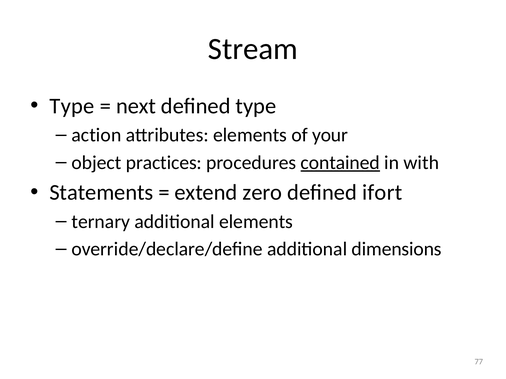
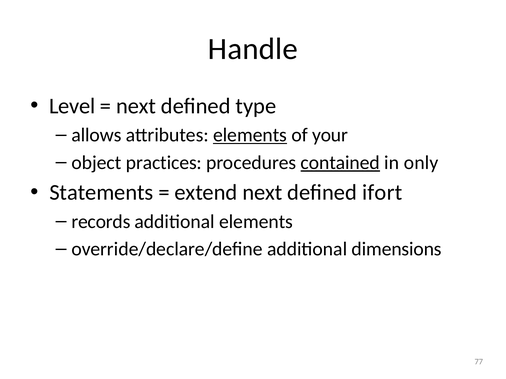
Stream: Stream -> Handle (253, 49)
Type: Type -> Level (72, 106)
action: action -> allows (96, 135)
elements underline: none -> present (250, 135)
with: with -> only (421, 163)
extend zero: zero -> next (262, 193)
ternary: ternary -> records (101, 222)
